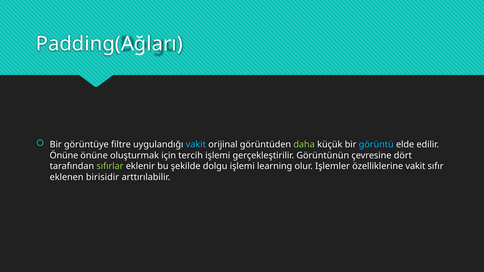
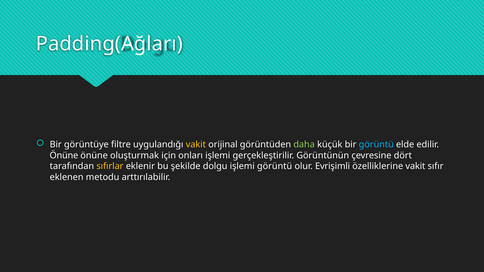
vakit colour: light blue -> yellow (196, 145)
tercih: tercih -> onları (191, 156)
sıfırlar colour: light green -> yellow (110, 166)
işlemi learning: learning -> görüntü (275, 166)
Işlemler: Işlemler -> Evrişimli (333, 166)
birisidir: birisidir -> metodu (103, 177)
